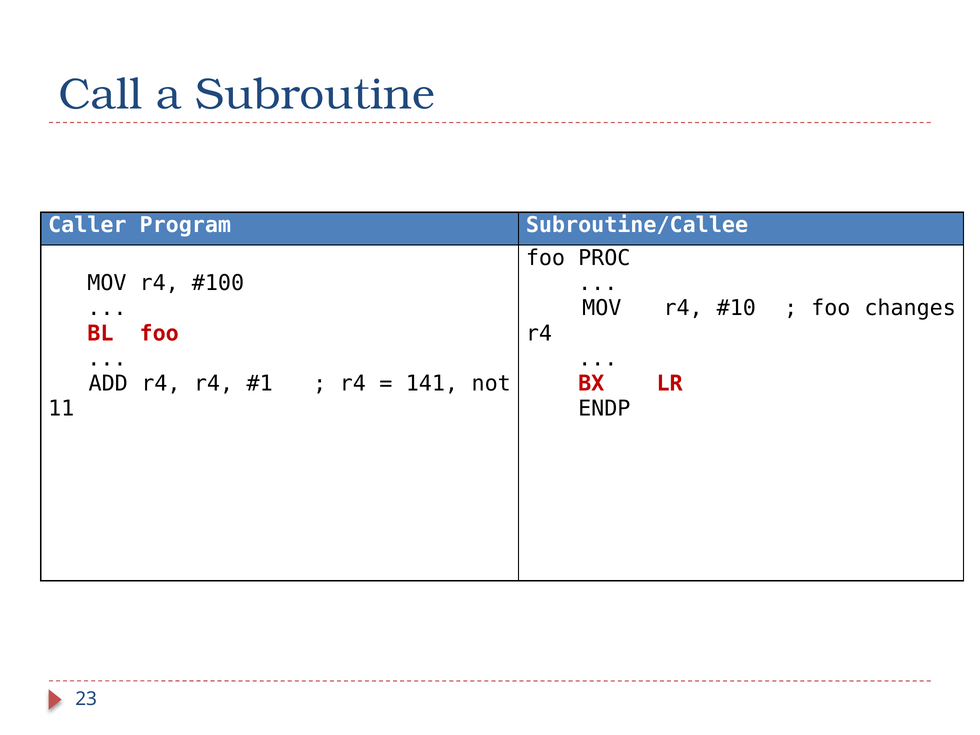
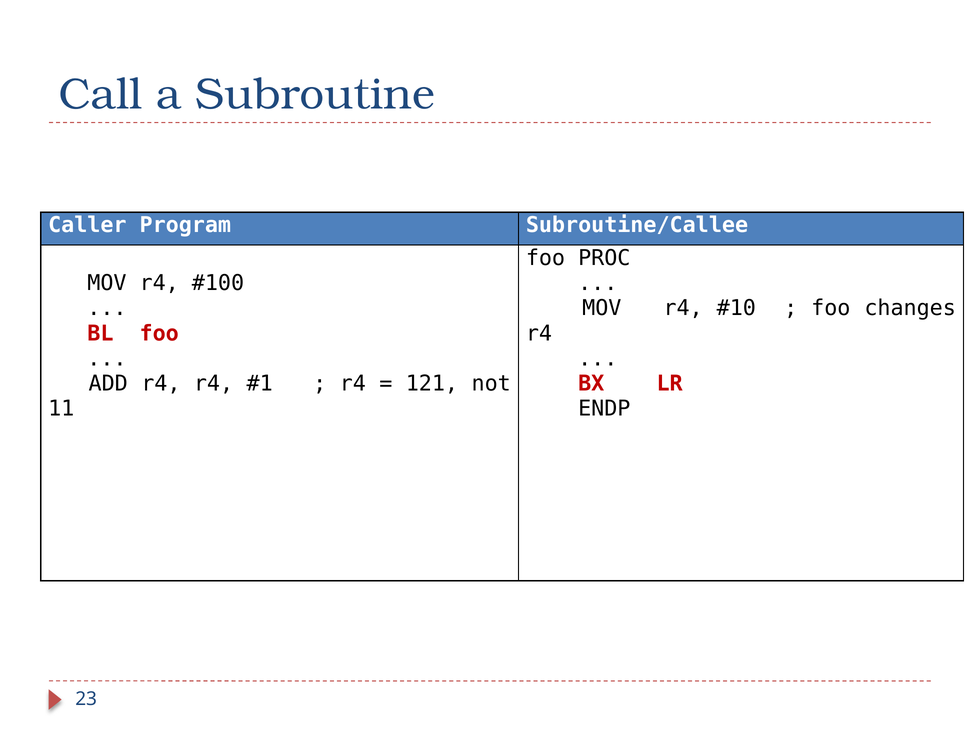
141: 141 -> 121 (432, 384)
